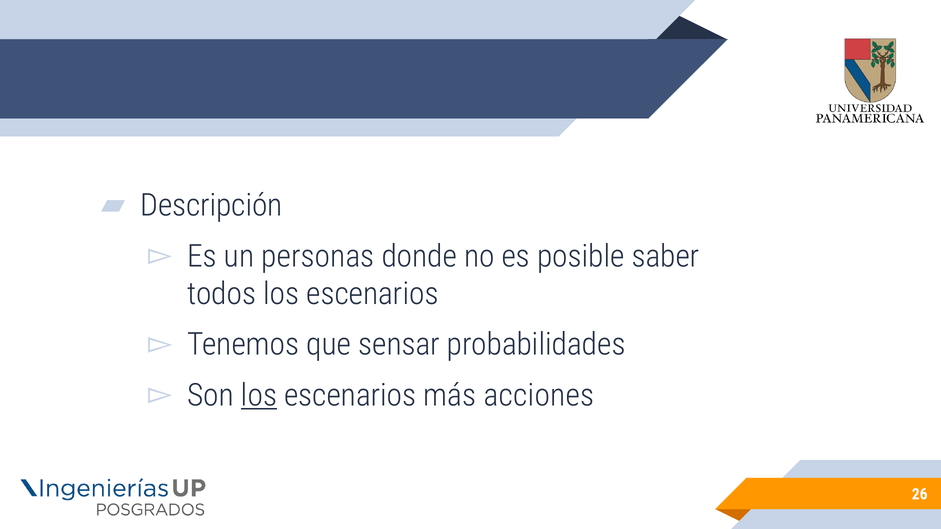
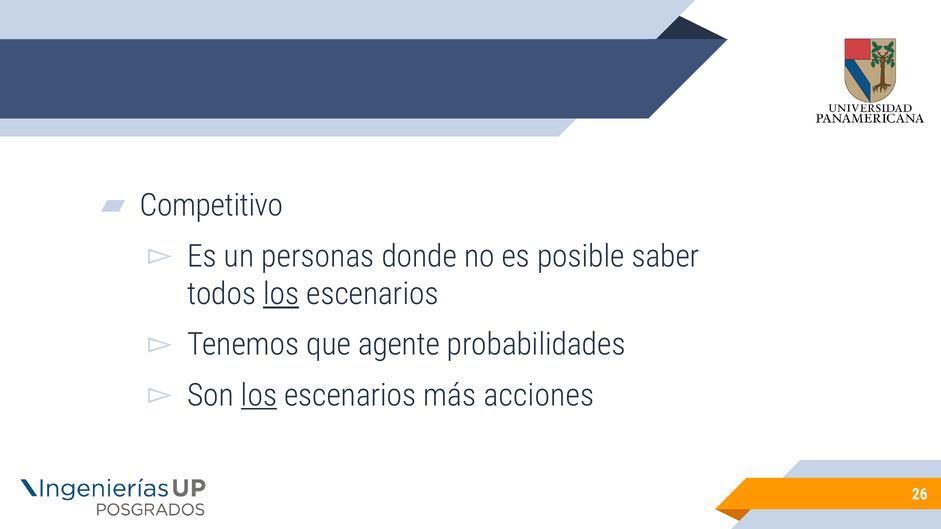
Descripción: Descripción -> Competitivo (211, 206)
los underline: none -> present (281, 294)
sensar: sensar -> agente (399, 345)
